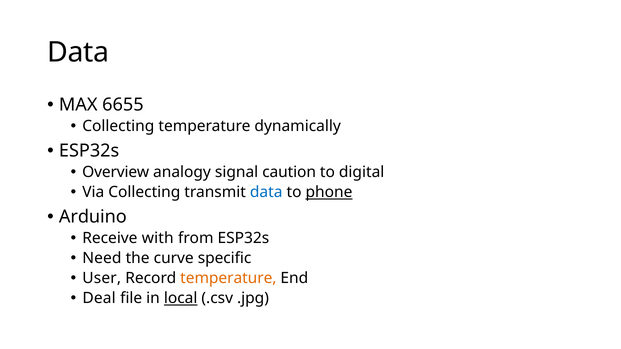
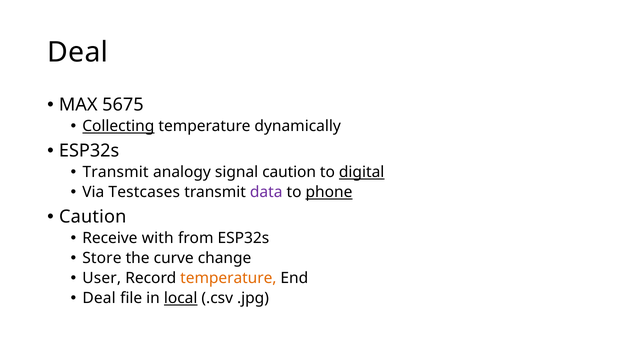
Data: Data -> Deal (78, 52)
6655: 6655 -> 5675 (123, 105)
Collecting underline: none -> present (118, 126)
Overview: Overview -> Transmit (116, 172)
digital underline: none -> present (362, 172)
Via Collecting: Collecting -> Testcases (144, 192)
data colour: blue -> purple (266, 192)
Arduino: Arduino -> Caution (93, 217)
Need: Need -> Store (102, 258)
specific: specific -> change (225, 258)
